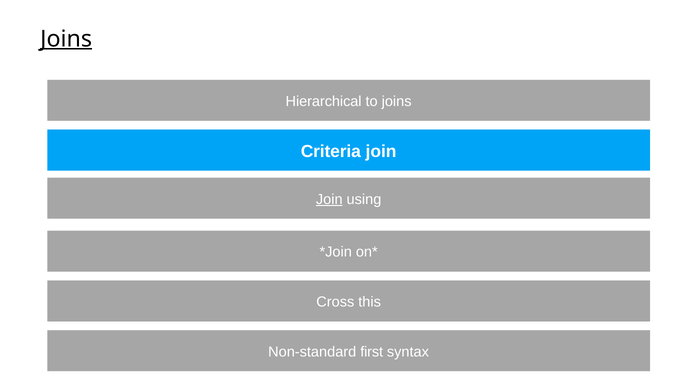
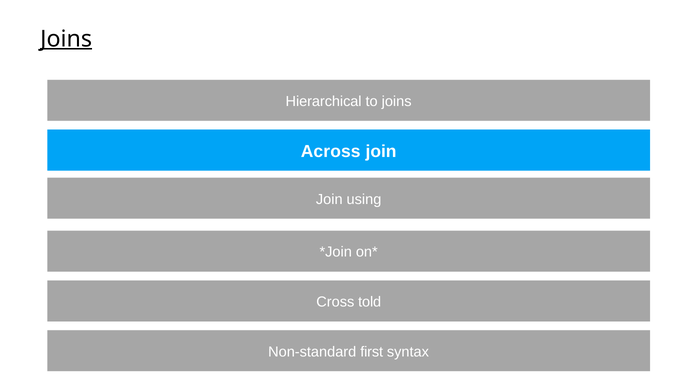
Criteria: Criteria -> Across (331, 151)
Join underline: present -> none (329, 199)
this: this -> told (370, 302)
